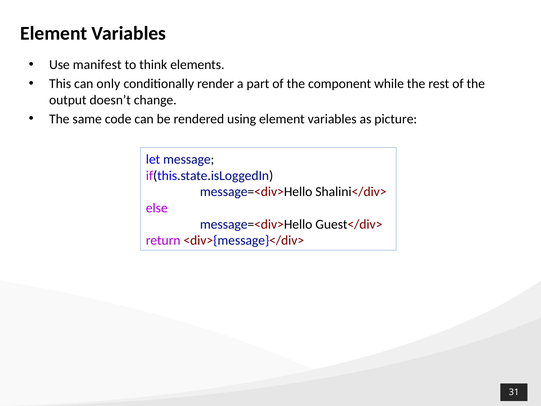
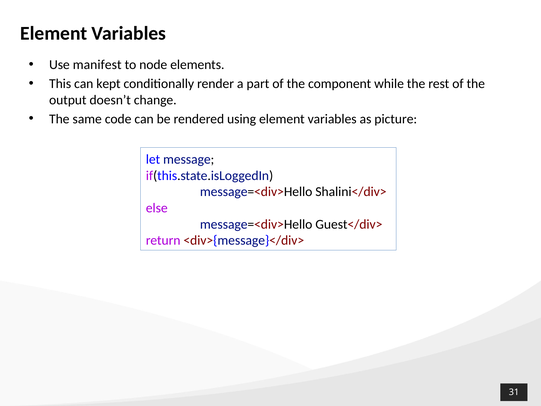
think: think -> node (153, 65)
only: only -> kept (108, 84)
